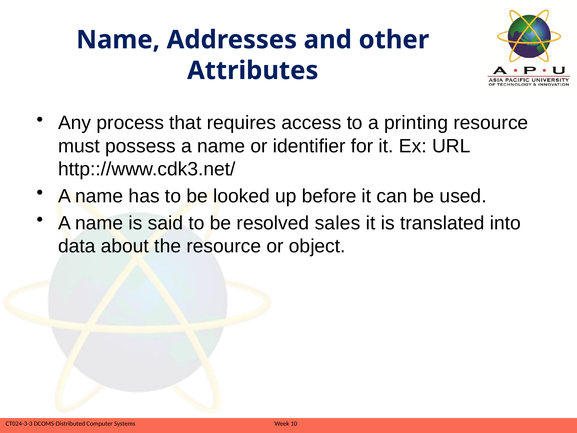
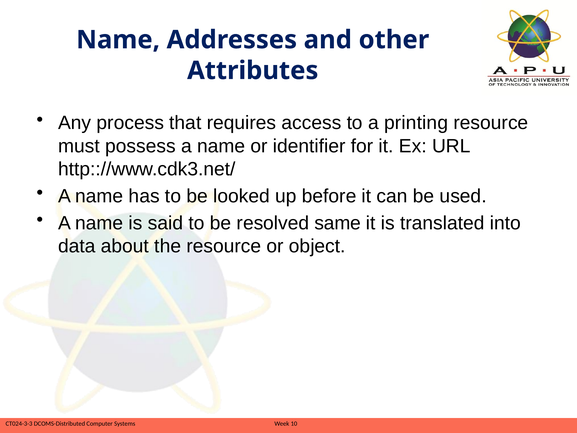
sales: sales -> same (338, 223)
